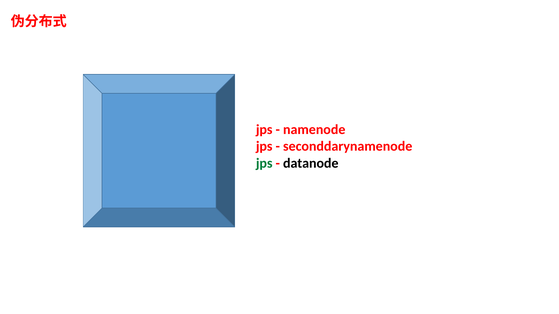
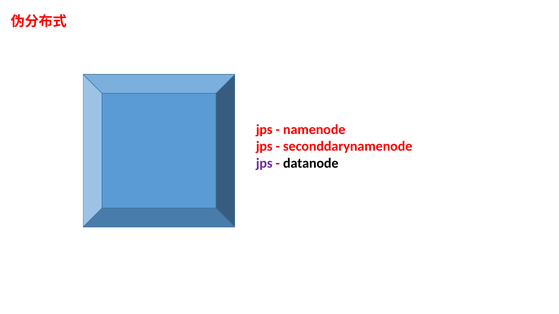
jps colour: green -> purple (264, 163)
